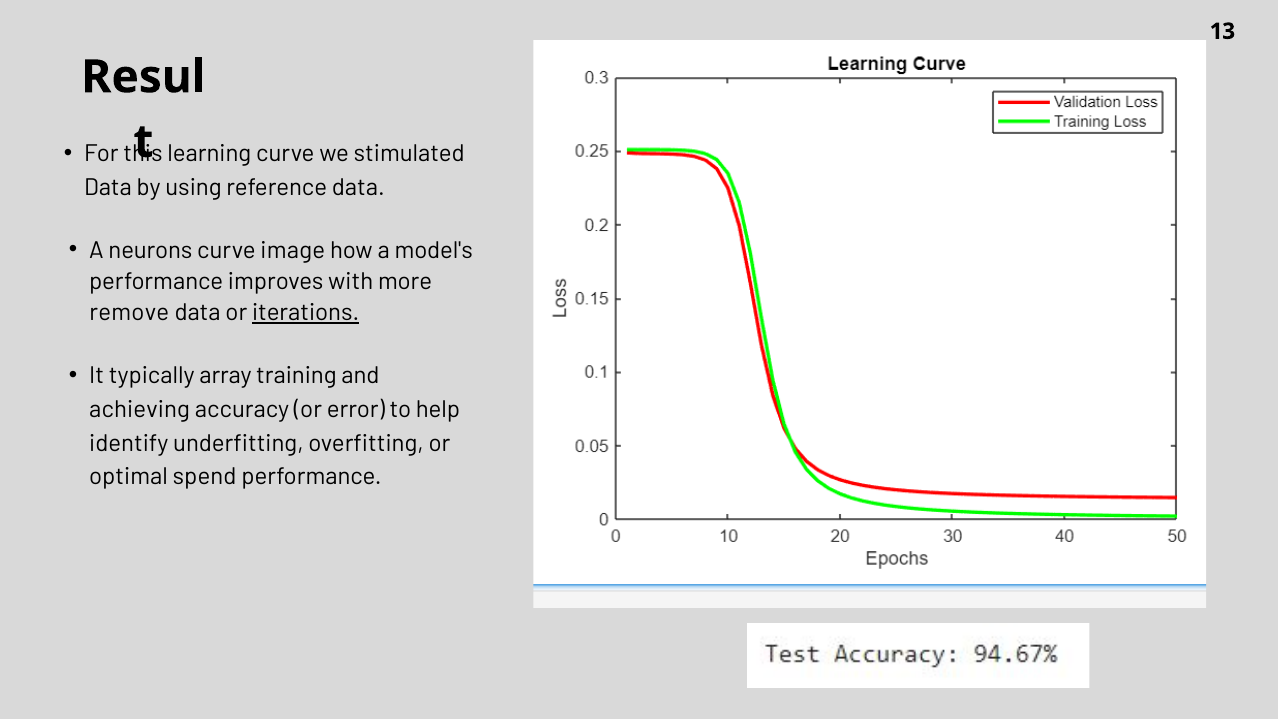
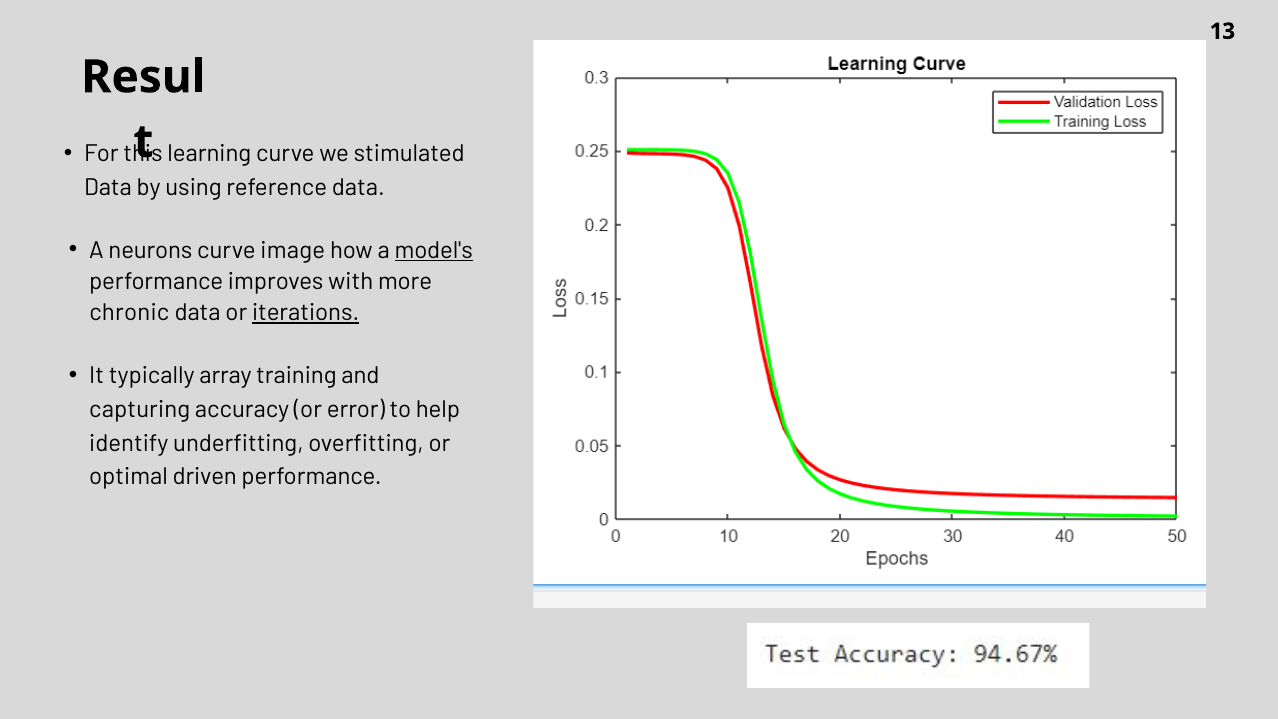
model's underline: none -> present (434, 250)
remove: remove -> chronic (129, 312)
achieving: achieving -> capturing (140, 410)
spend: spend -> driven (205, 477)
